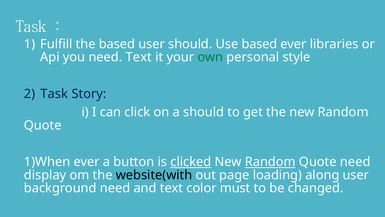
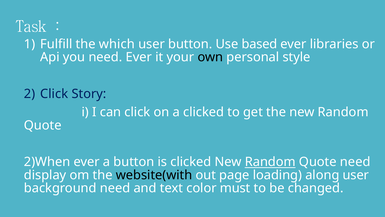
the based: based -> which (117, 44)
user should: should -> button (190, 44)
need Text: Text -> Ever (139, 57)
own colour: green -> black (210, 57)
Task: Task -> Click (54, 94)
a should: should -> clicked (204, 112)
1)When: 1)When -> 2)When (47, 162)
clicked underline: present -> none (191, 162)
